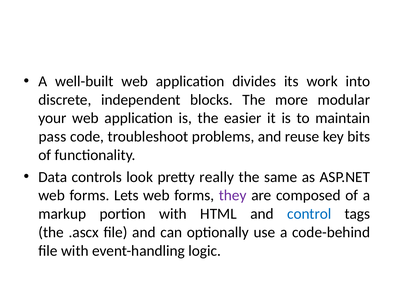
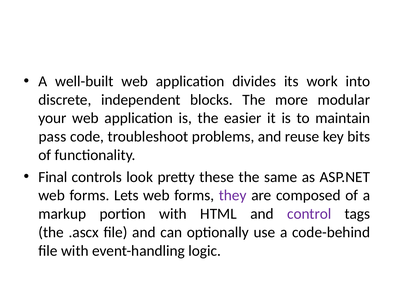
Data: Data -> Final (53, 177)
really: really -> these (217, 177)
control colour: blue -> purple (309, 213)
